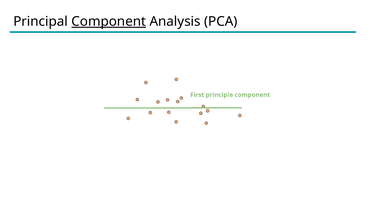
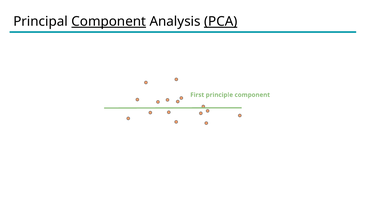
PCA underline: none -> present (221, 22)
